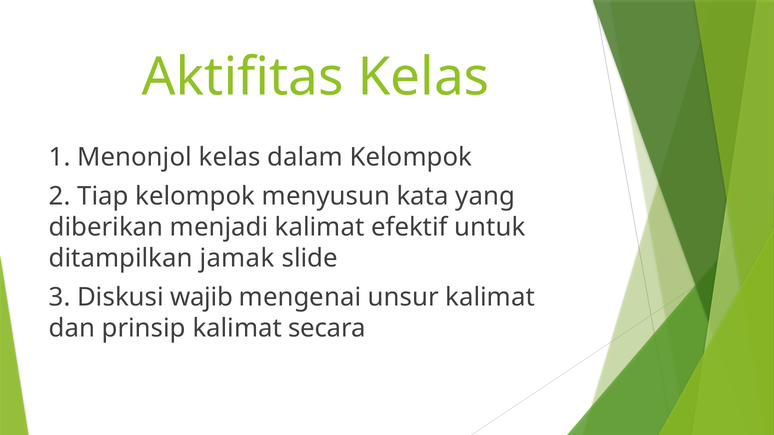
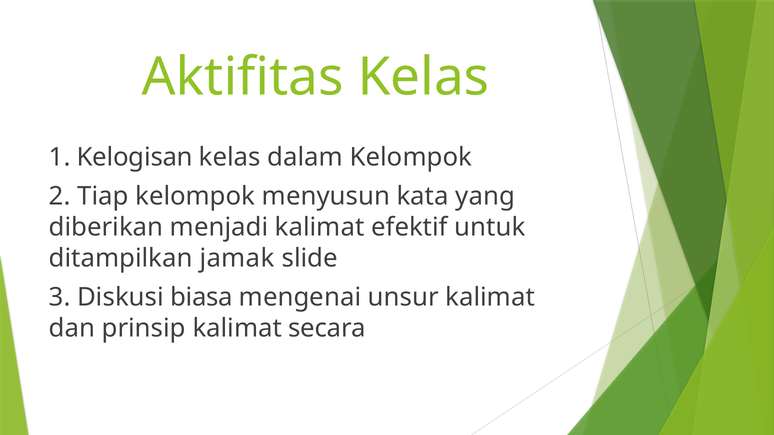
Menonjol: Menonjol -> Kelogisan (135, 157)
wajib: wajib -> biasa (201, 297)
